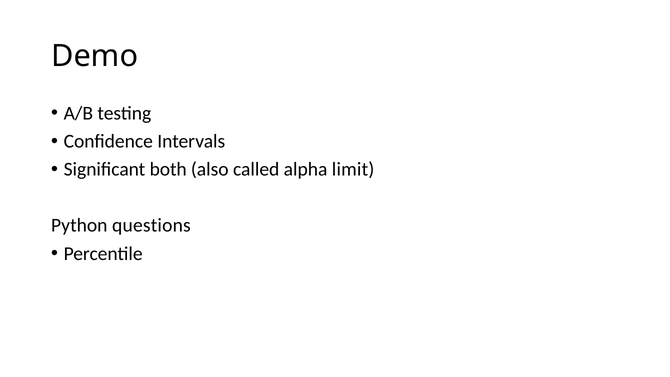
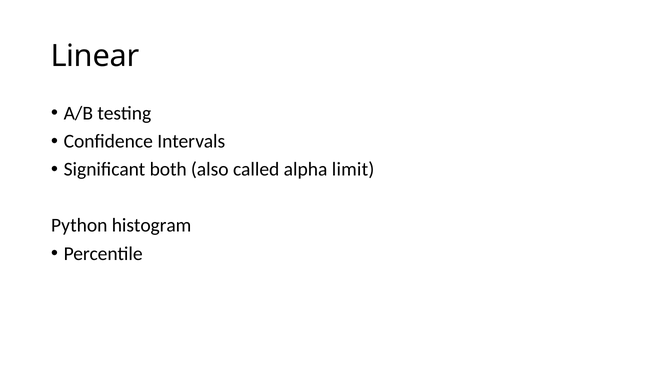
Demo: Demo -> Linear (95, 56)
questions: questions -> histogram (152, 225)
